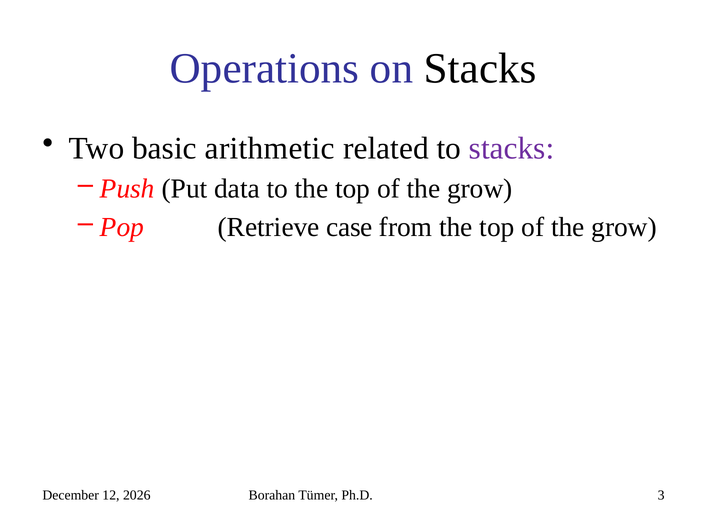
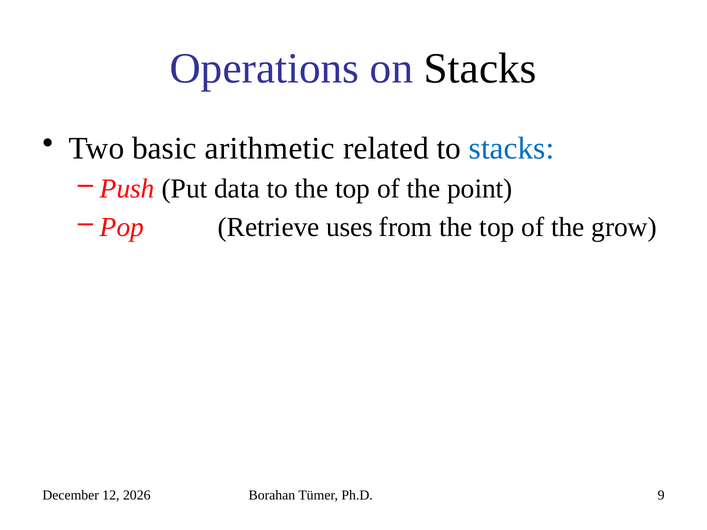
stacks colour: purple -> blue (512, 148)
grow: grow -> point (480, 189)
case: case -> uses (349, 227)
3: 3 -> 9 (661, 496)
